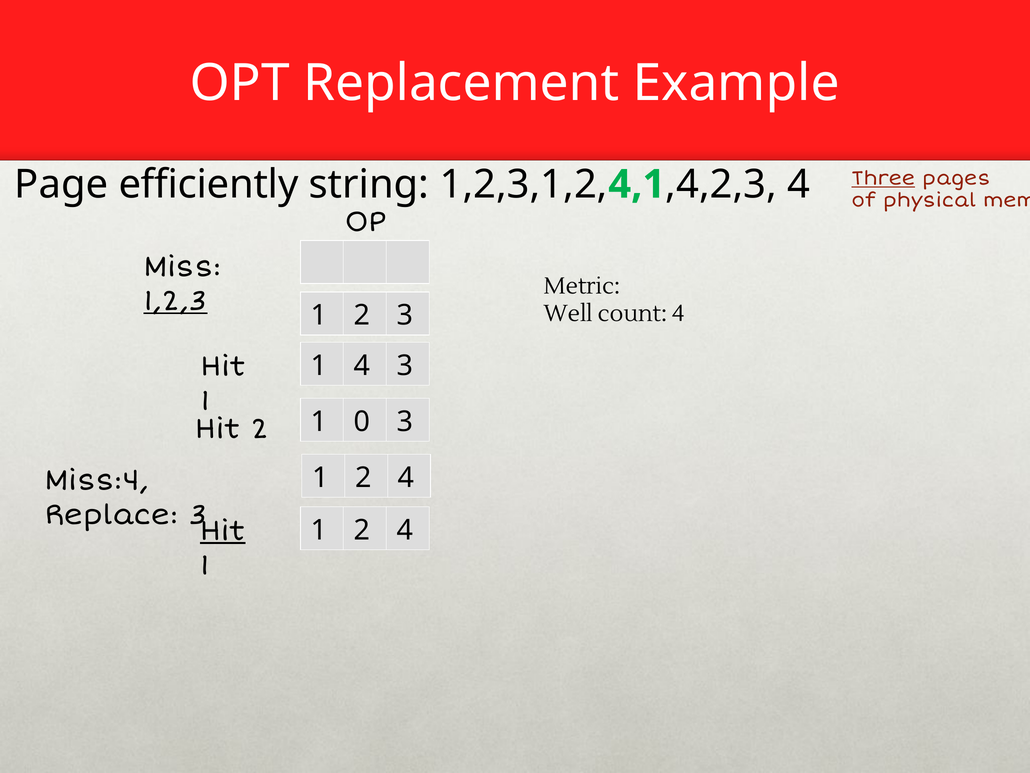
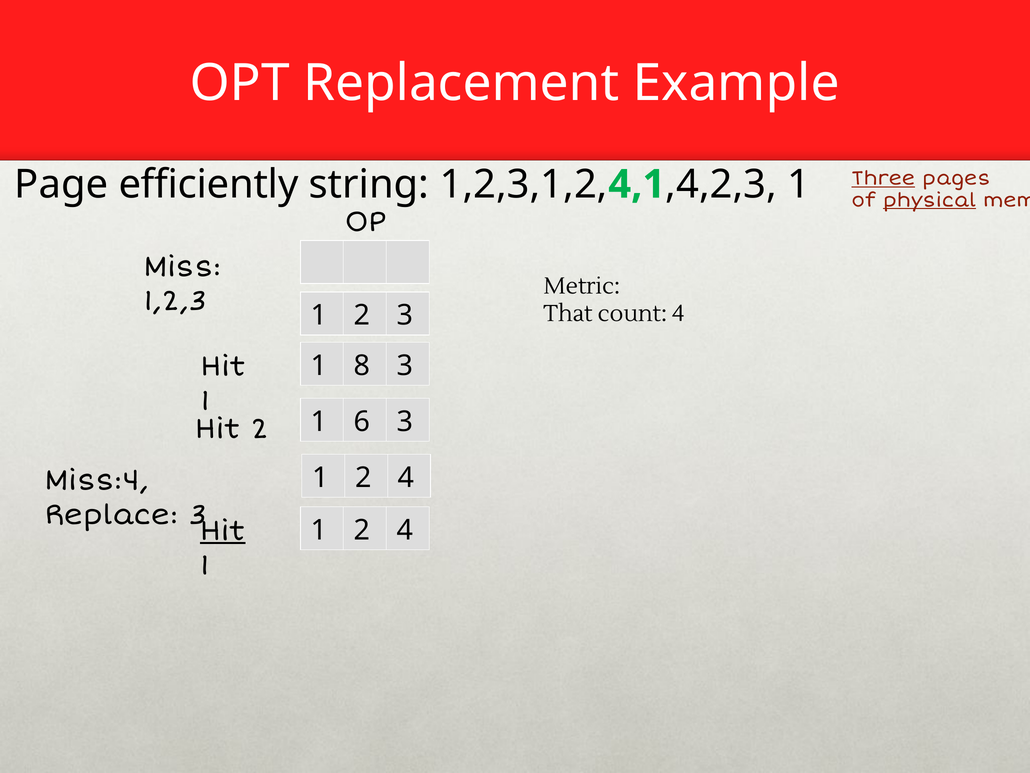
4: 4 -> 1 (799, 184)
physical underline: none -> present (929, 200)
1,2,3 underline: present -> none (175, 301)
Well: Well -> That (568, 313)
1 4: 4 -> 8 (362, 365)
0: 0 -> 6 (362, 421)
